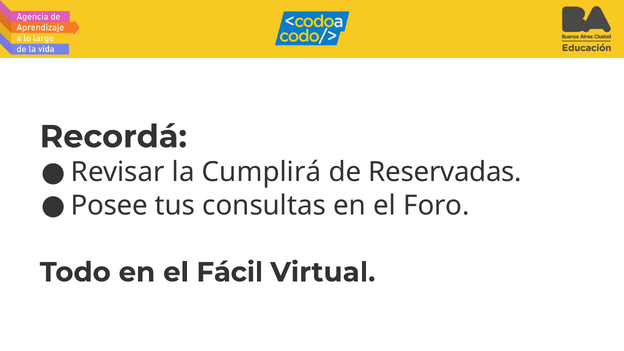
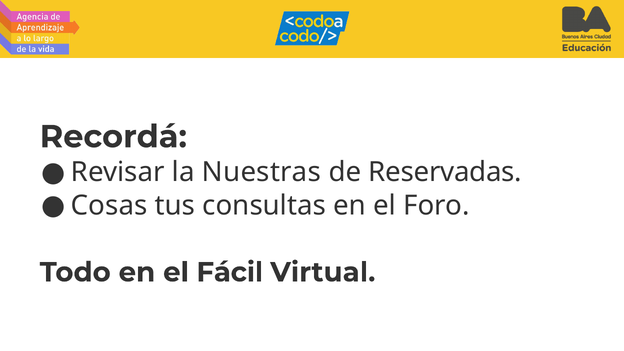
Cumplirá: Cumplirá -> Nuestras (261, 172)
Posee: Posee -> Cosas (109, 206)
